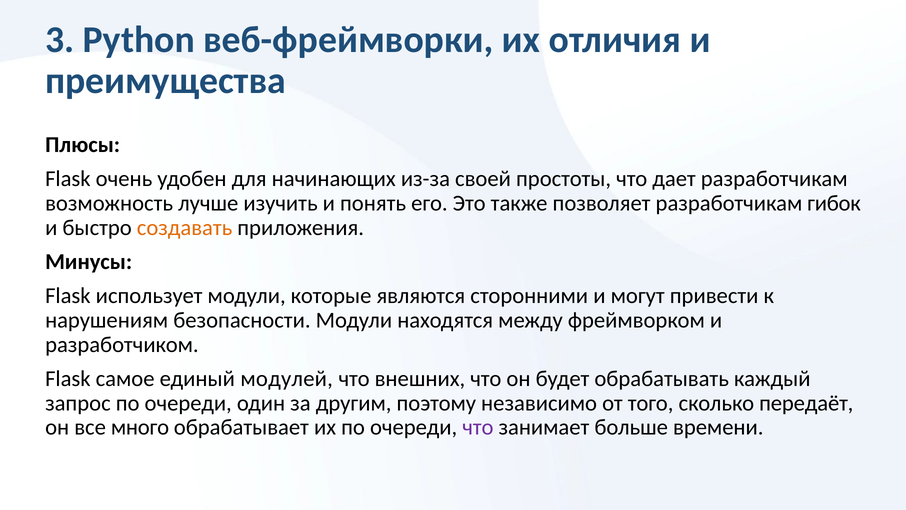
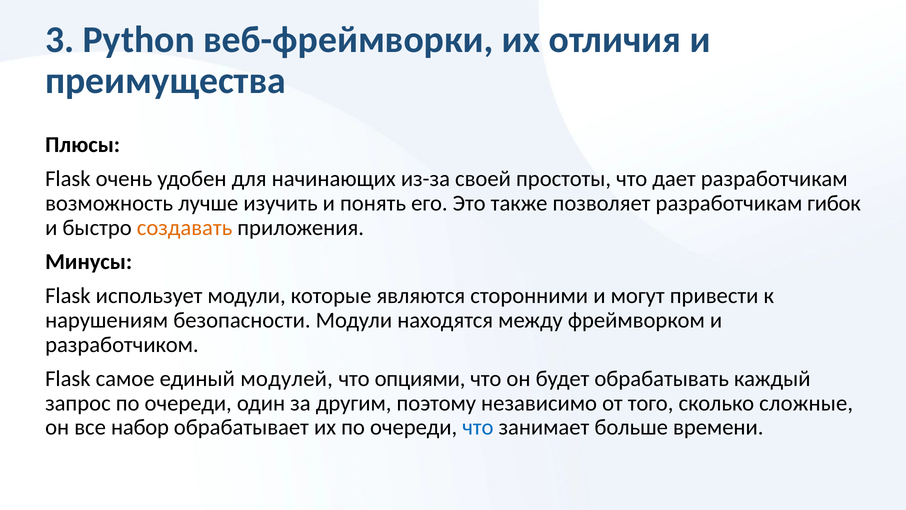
внешних: внешних -> опциями (420, 378)
передаёт: передаёт -> сложные (806, 403)
много: много -> набор (140, 427)
что colour: purple -> blue (478, 427)
